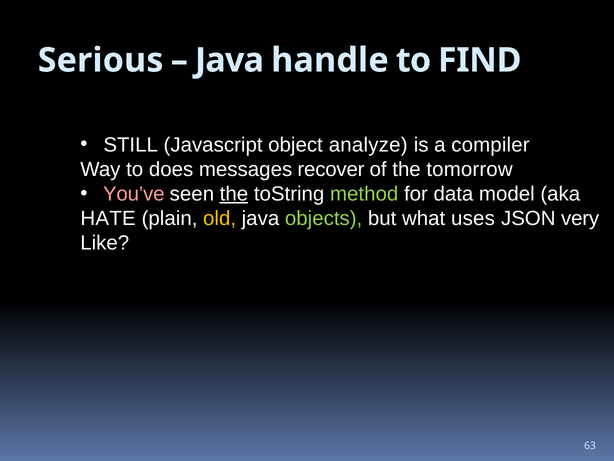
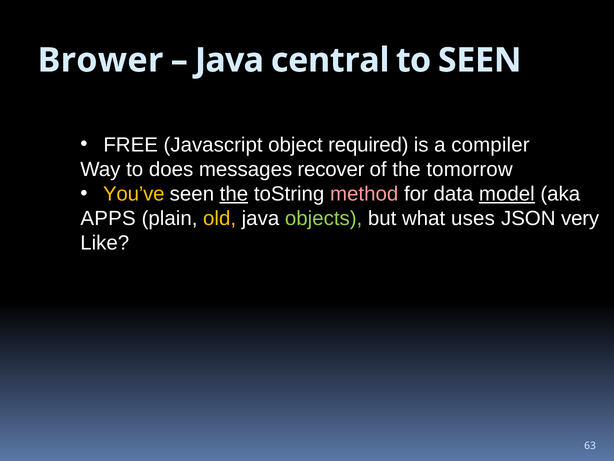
Serious: Serious -> Brower (100, 60)
handle: handle -> central (330, 60)
to FIND: FIND -> SEEN (480, 60)
STILL: STILL -> FREE (131, 145)
analyze: analyze -> required (368, 145)
You’ve colour: pink -> yellow (134, 194)
method colour: light green -> pink (364, 194)
model underline: none -> present (507, 194)
HATE: HATE -> APPS (108, 218)
